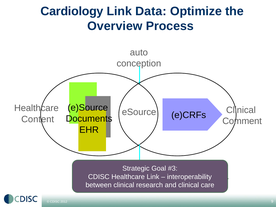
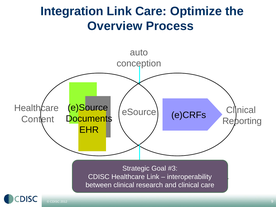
Cardiology: Cardiology -> Integration (72, 11)
Link Data: Data -> Care (151, 11)
Comment: Comment -> Reporting (242, 121)
